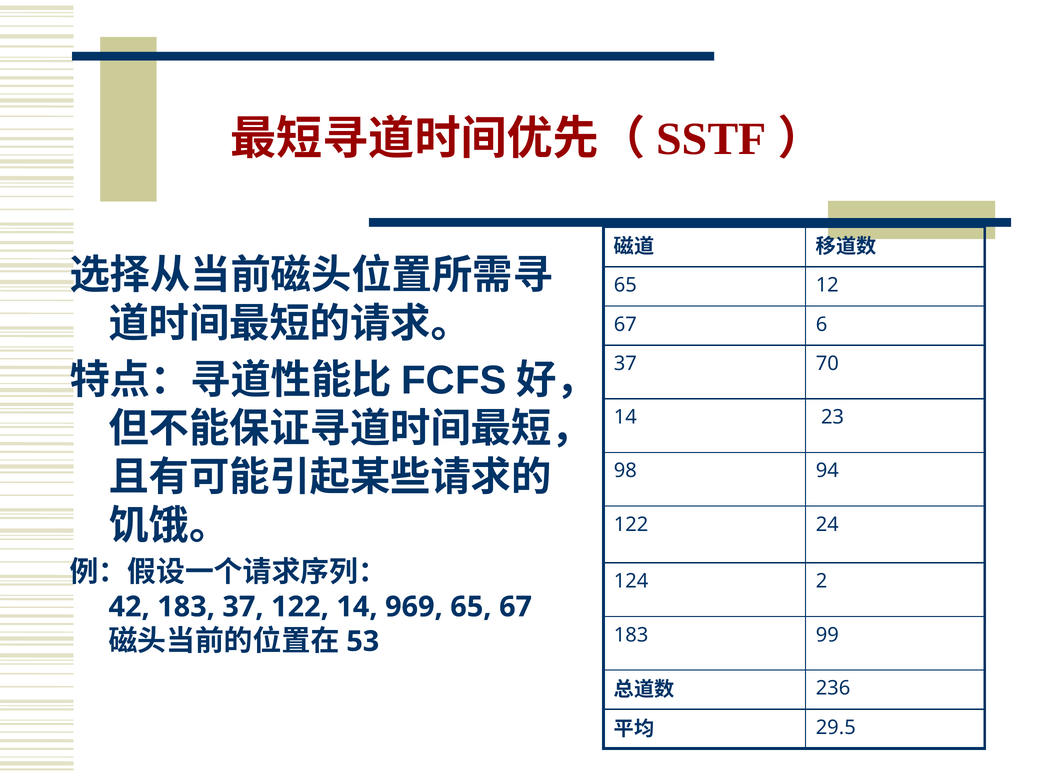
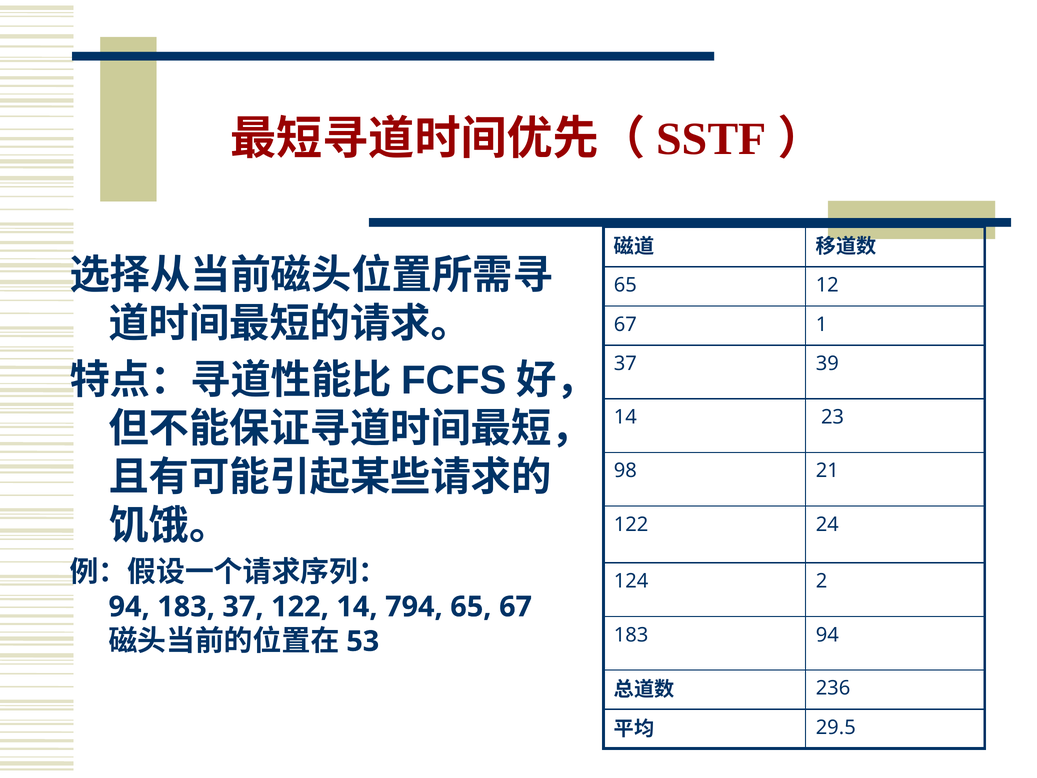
6: 6 -> 1 (822, 324)
70: 70 -> 39 (827, 363)
94: 94 -> 21 (827, 471)
42: 42 -> 94 (129, 607)
969: 969 -> 794 (414, 607)
183 99: 99 -> 94 (827, 635)
